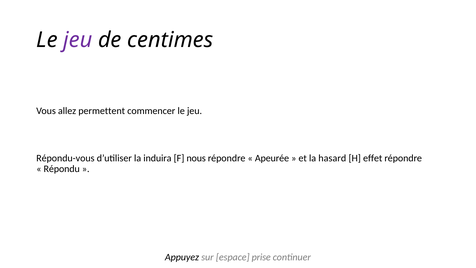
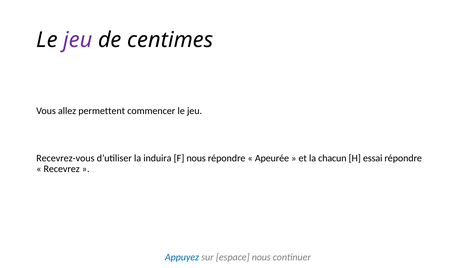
Répondu-vous: Répondu-vous -> Recevrez-vous (65, 158)
hasard: hasard -> chacun (332, 158)
effet: effet -> essai (373, 158)
Répondu: Répondu -> Recevrez (62, 169)
Appuyez colour: black -> blue (182, 257)
espace prise: prise -> nous (261, 257)
